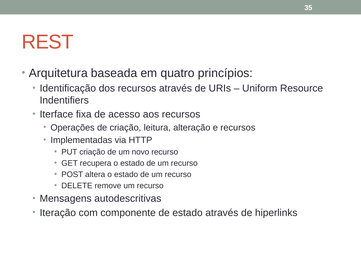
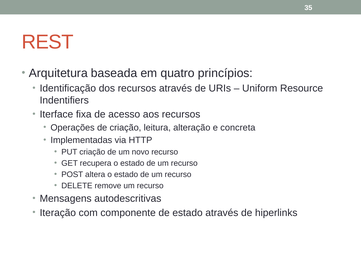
e recursos: recursos -> concreta (238, 127)
